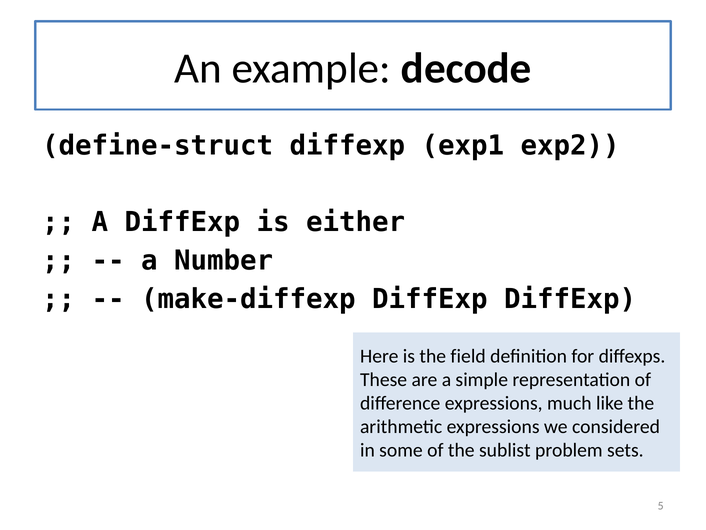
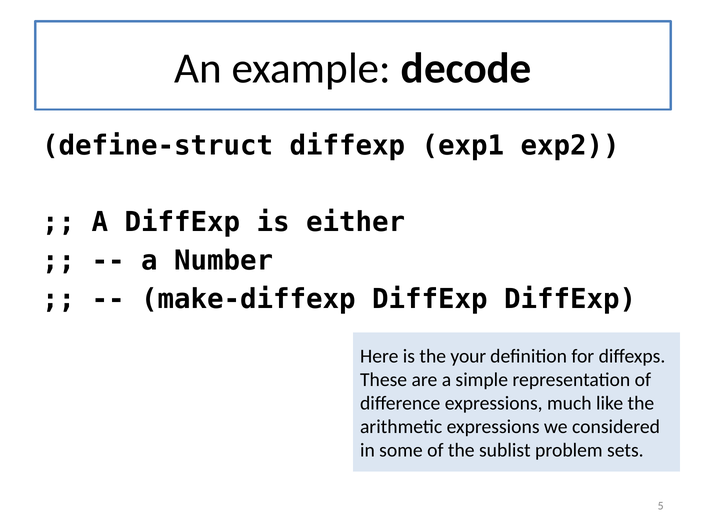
field: field -> your (468, 356)
